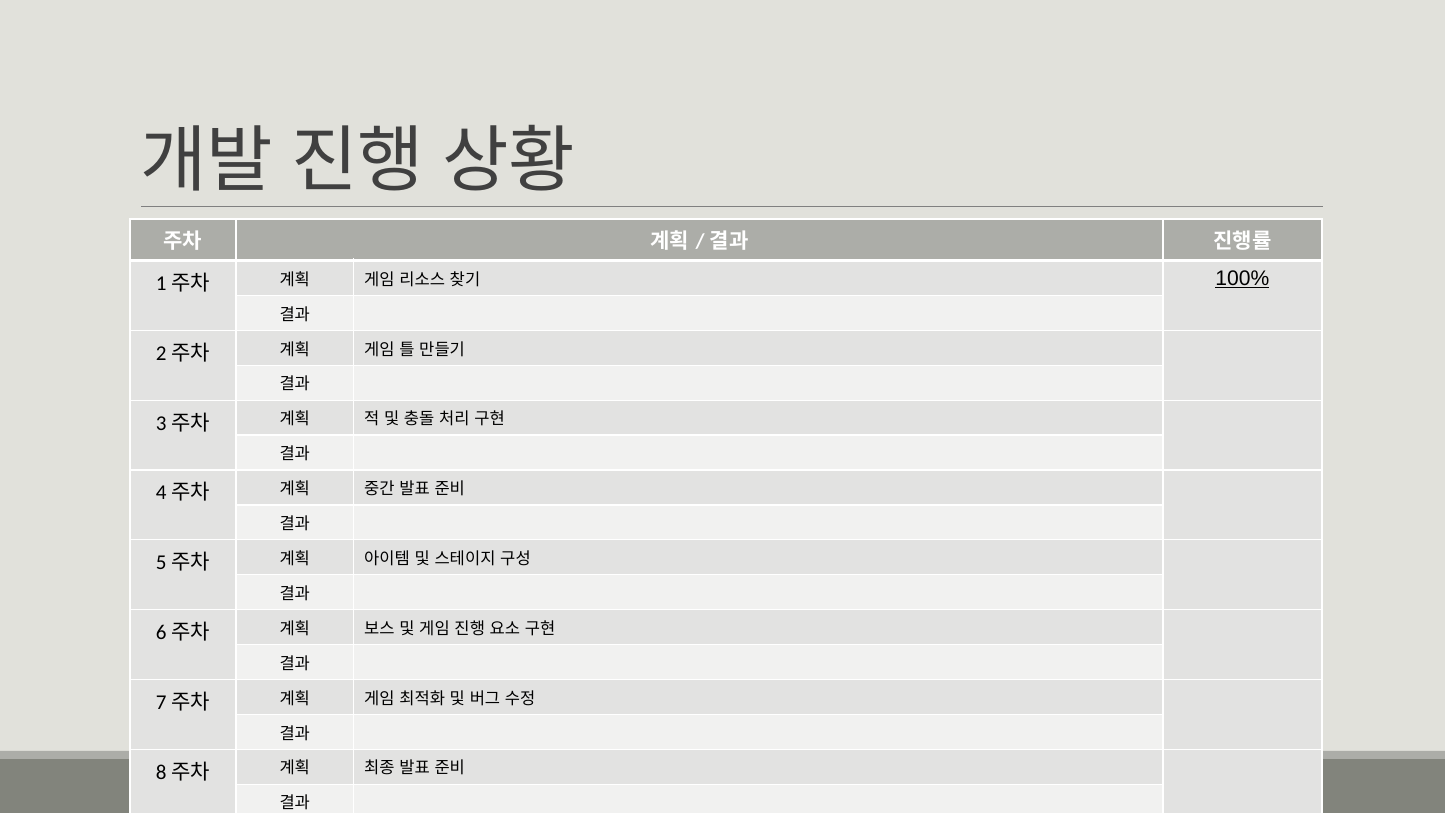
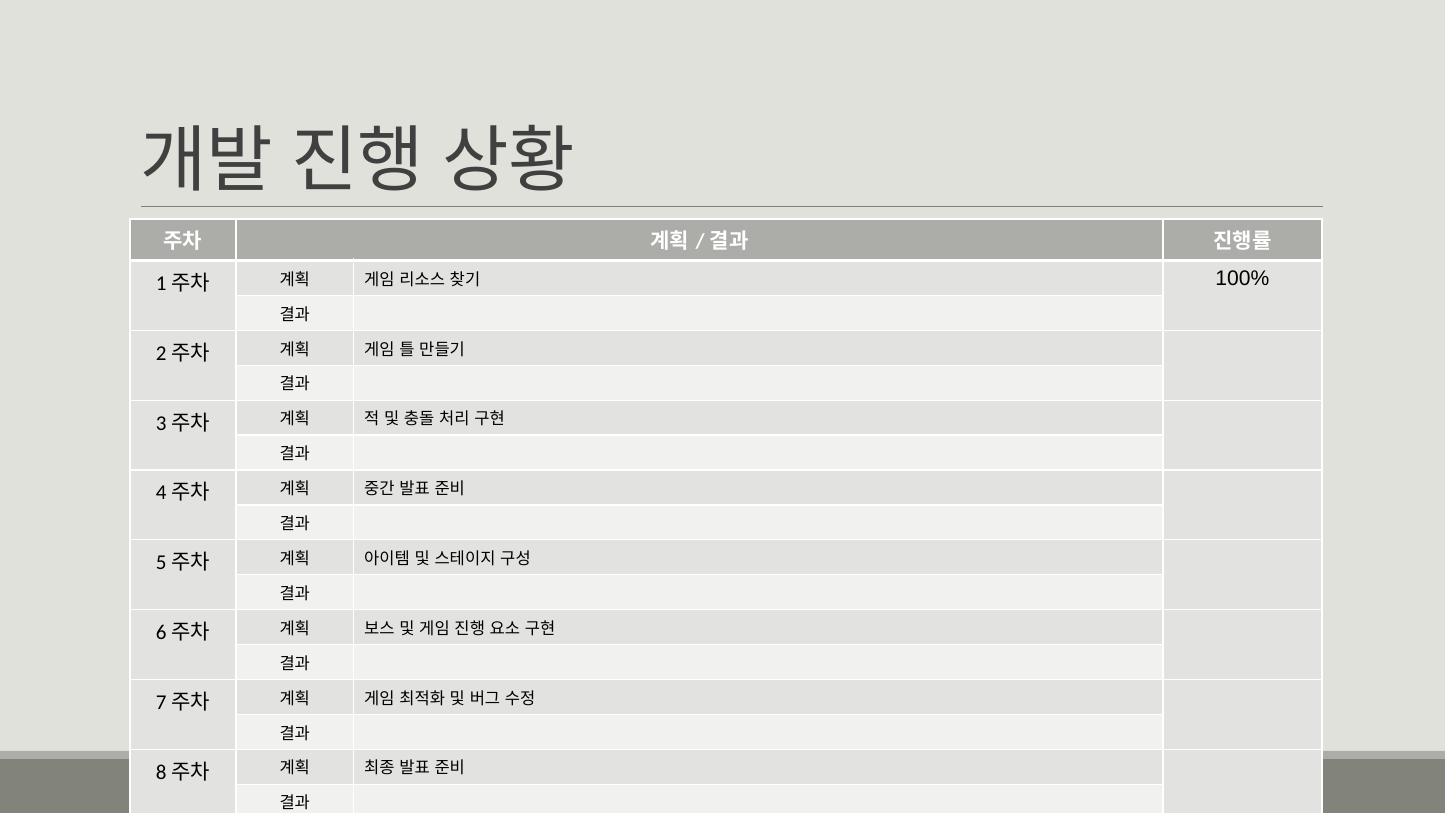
100% underline: present -> none (1242, 278)
